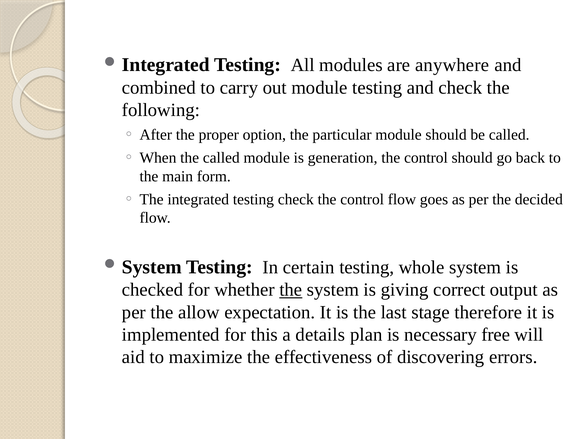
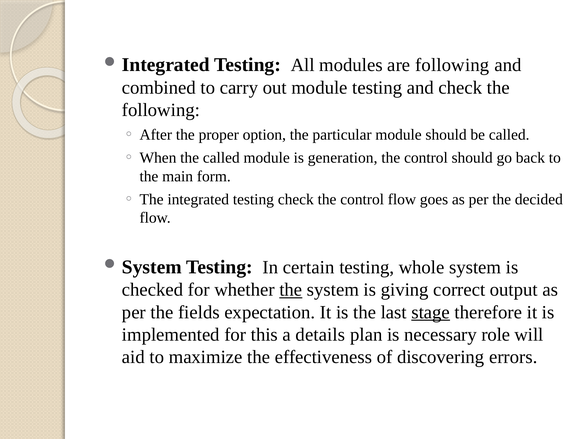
are anywhere: anywhere -> following (452, 65)
allow: allow -> fields (199, 313)
stage underline: none -> present (431, 313)
free: free -> role (496, 335)
